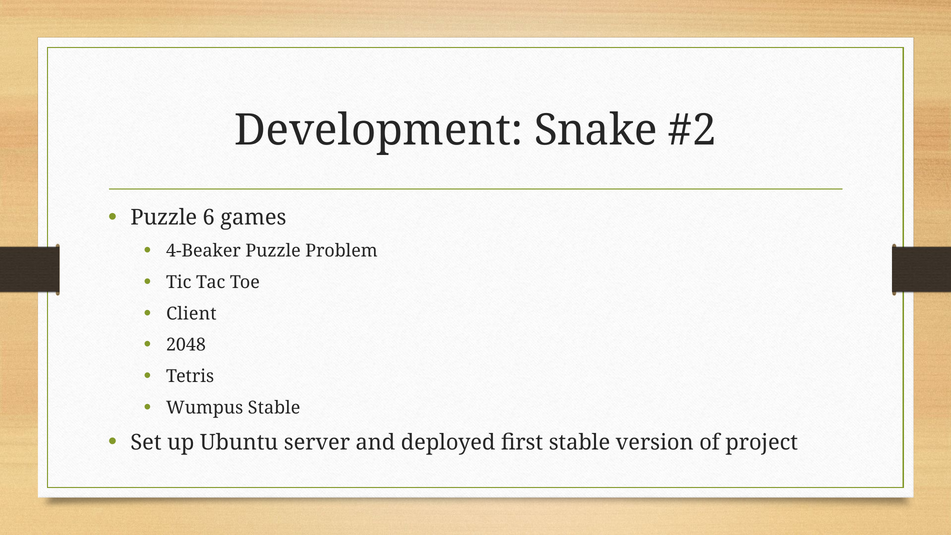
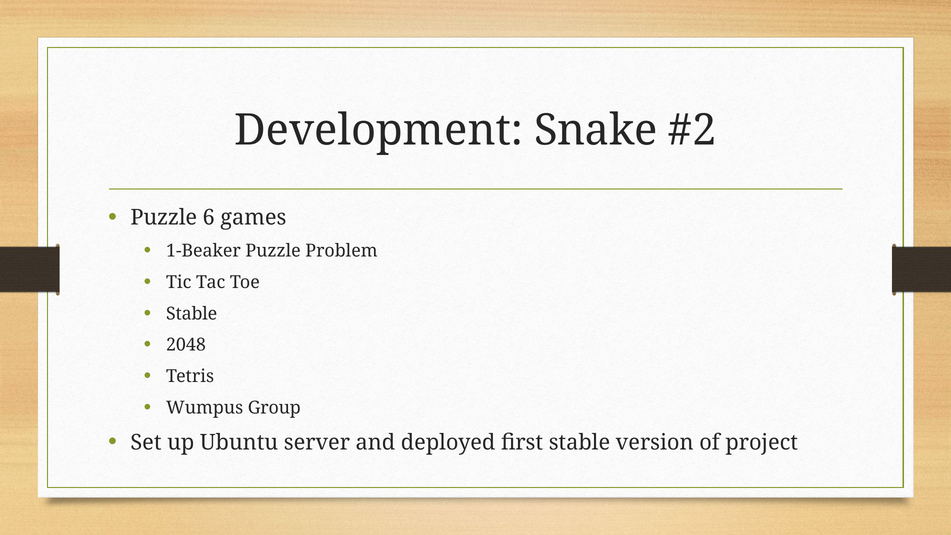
4-Beaker: 4-Beaker -> 1-Beaker (203, 251)
Client: Client -> Stable (192, 314)
Wumpus Stable: Stable -> Group (274, 408)
